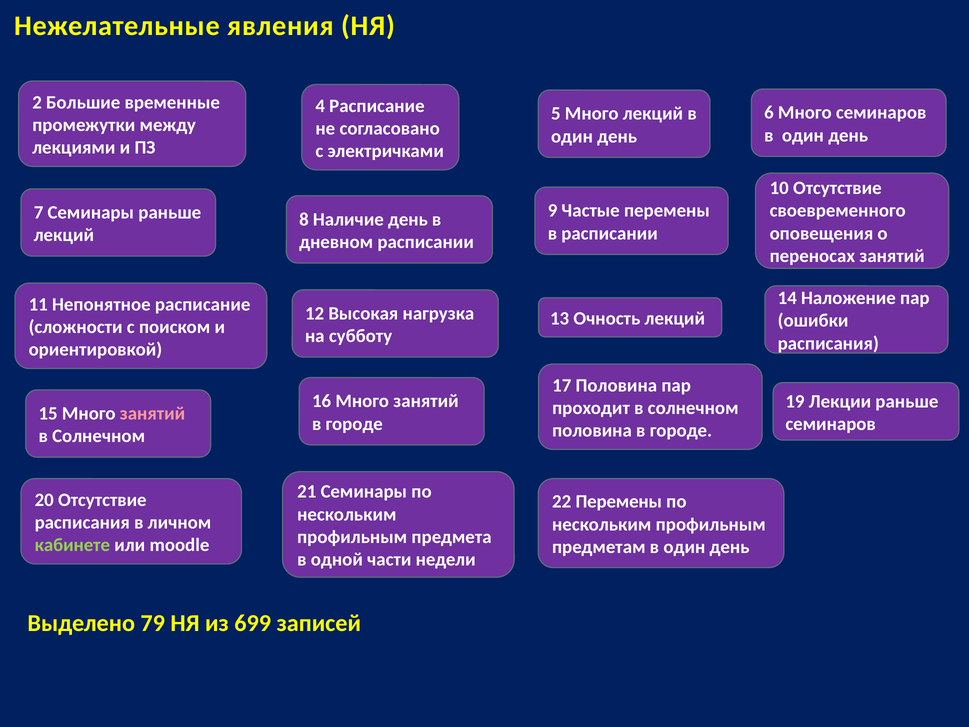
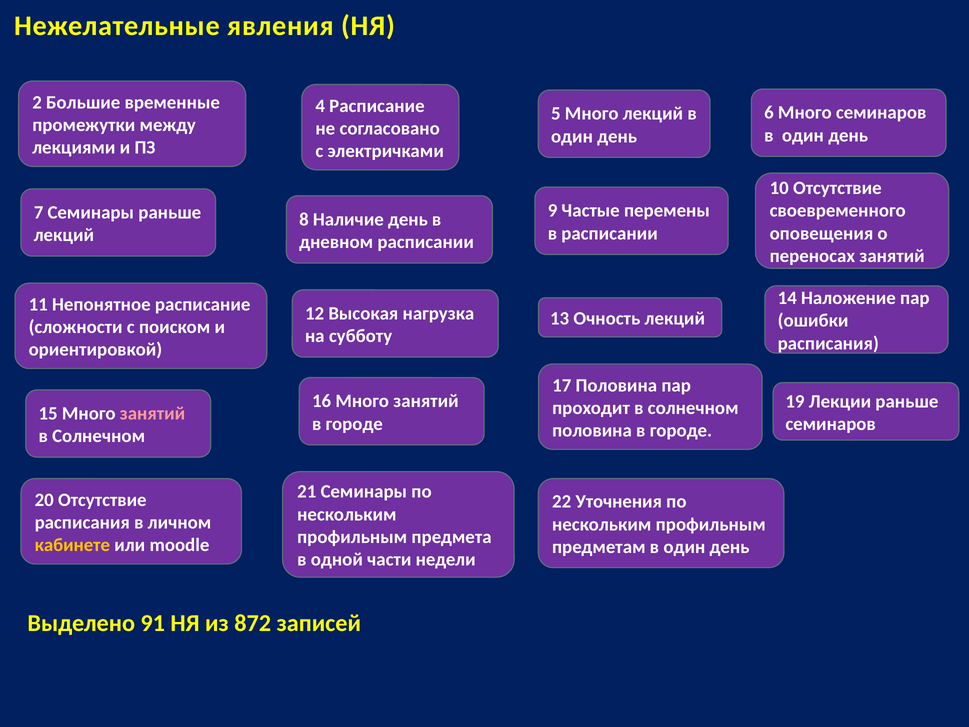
22 Перемены: Перемены -> Уточнения (619, 502)
кабинете colour: light green -> yellow (72, 545)
79: 79 -> 91 (153, 623)
699: 699 -> 872 (253, 623)
